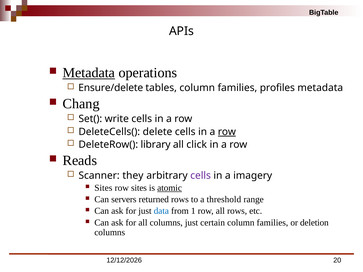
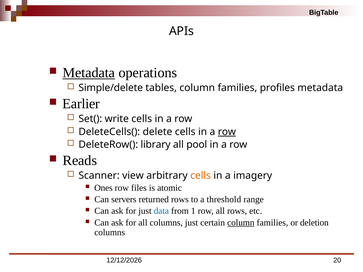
Ensure/delete: Ensure/delete -> Simple/delete (111, 88)
Chang: Chang -> Earlier (81, 104)
click: click -> pool (197, 145)
they: they -> view (133, 176)
cells colour: purple -> orange (201, 176)
Sites: Sites -> Ones (103, 188)
row sites: sites -> files (139, 188)
atomic underline: present -> none (170, 188)
column underline: none -> present (241, 223)
